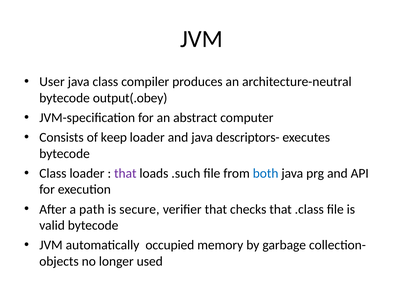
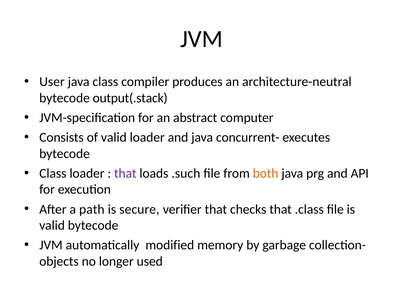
output(.obey: output(.obey -> output(.stack (130, 98)
of keep: keep -> valid (114, 137)
descriptors-: descriptors- -> concurrent- (248, 137)
both colour: blue -> orange (266, 173)
occupied: occupied -> modified (170, 245)
